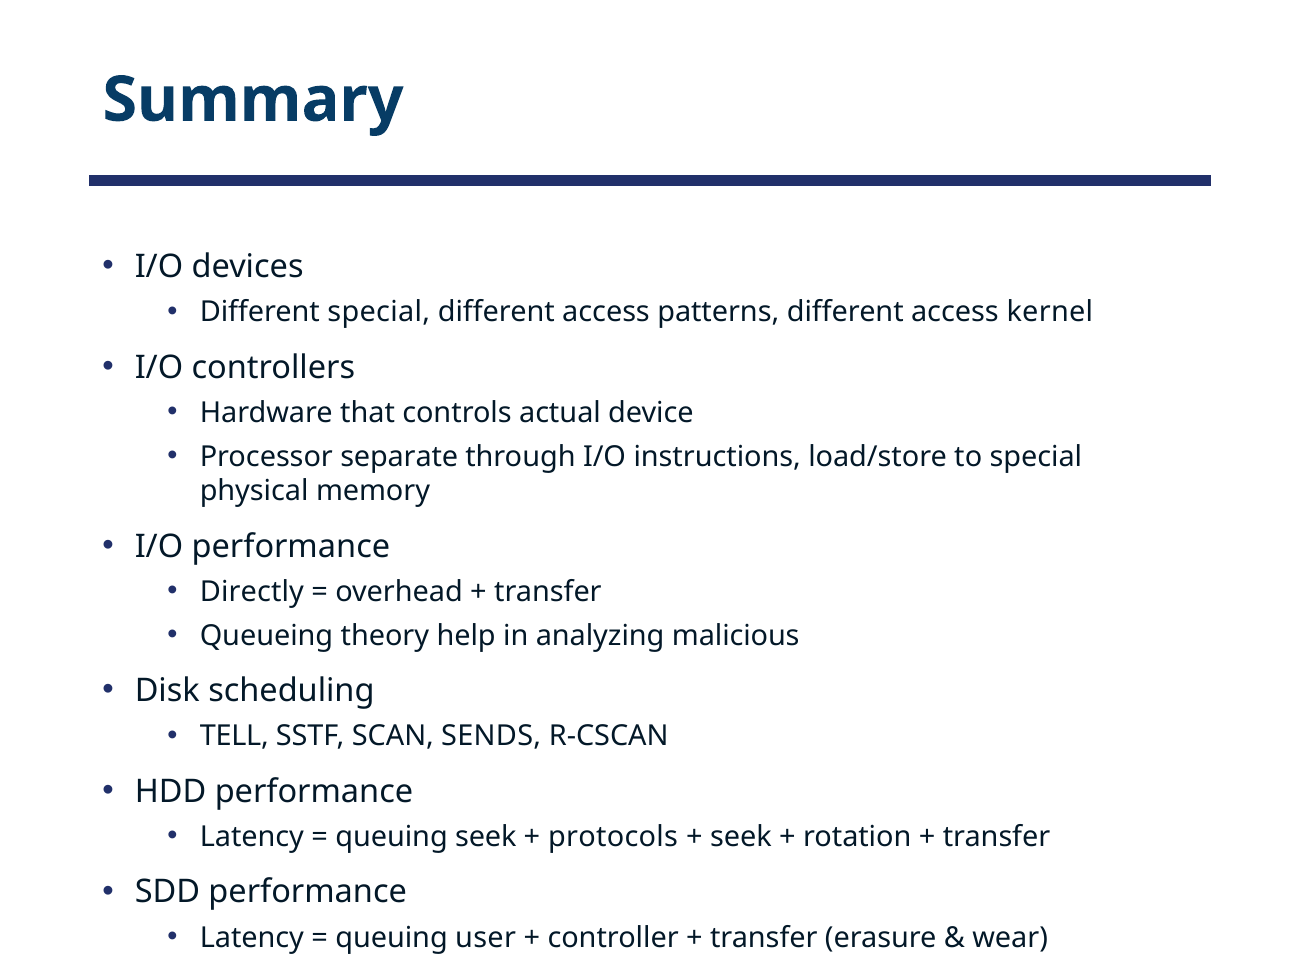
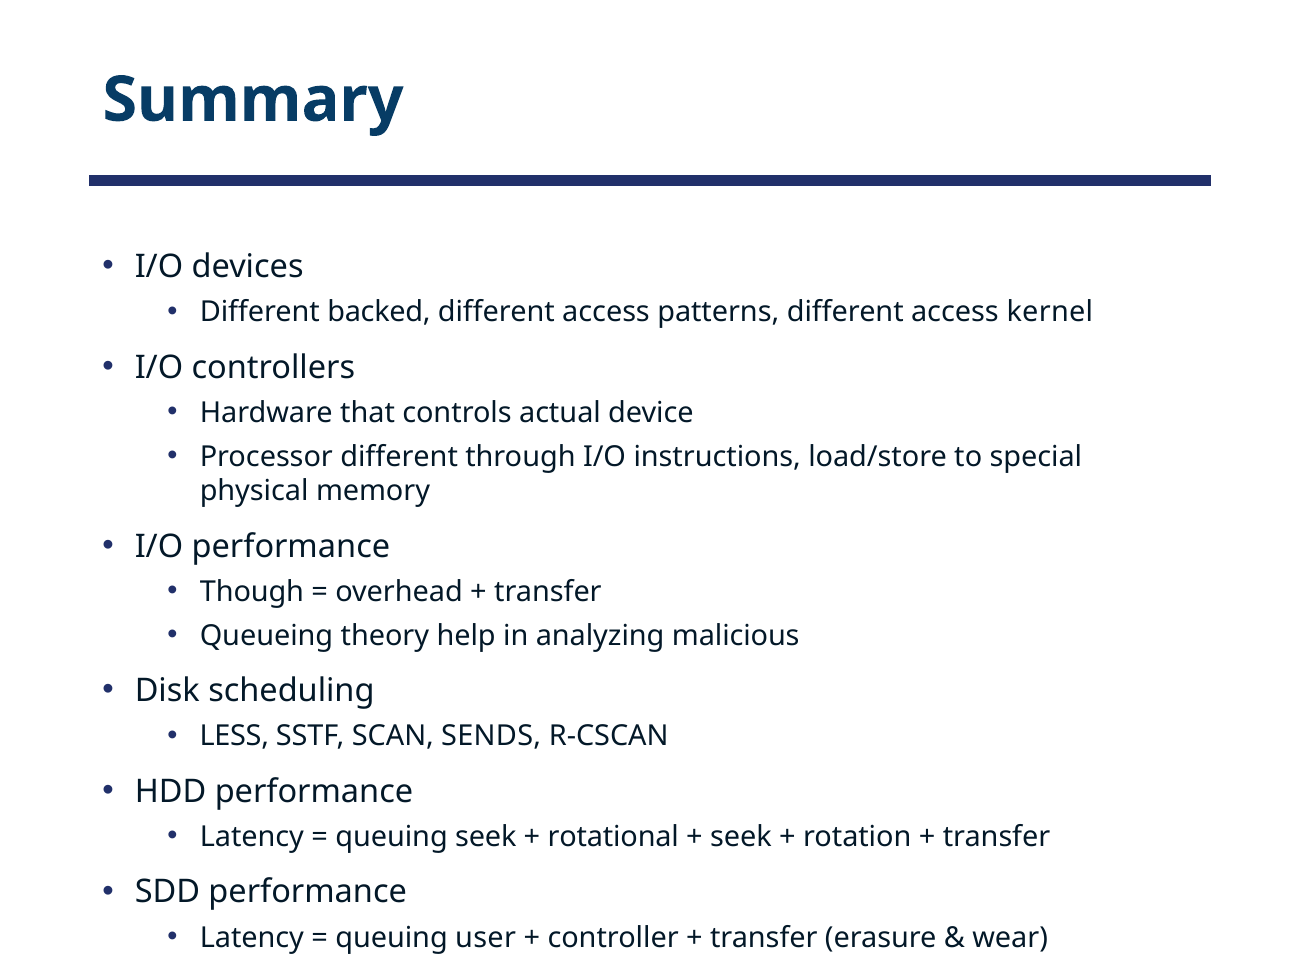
Different special: special -> backed (379, 312)
Processor separate: separate -> different (399, 457)
Directly: Directly -> Though (252, 592)
TELL: TELL -> LESS (234, 736)
protocols: protocols -> rotational (613, 837)
